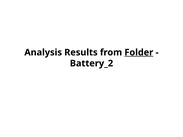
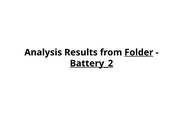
Battery_2 underline: none -> present (91, 63)
